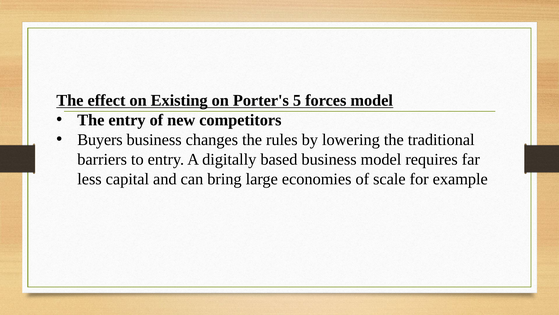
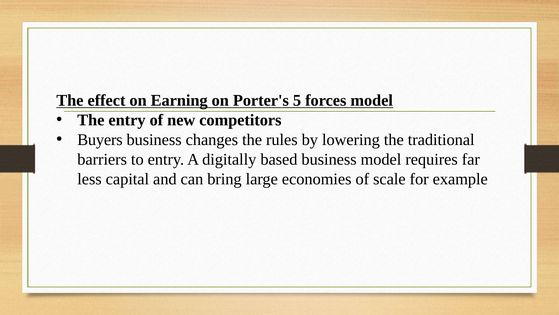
Existing: Existing -> Earning (179, 100)
